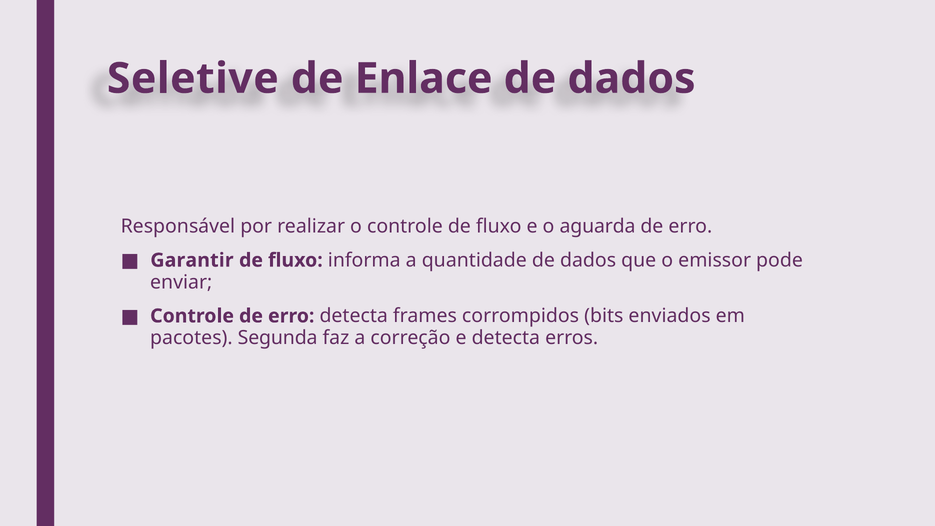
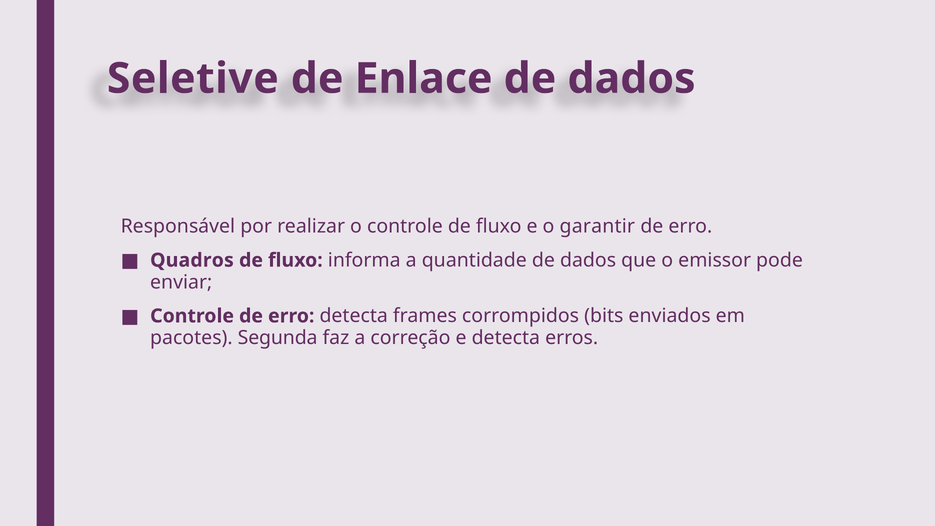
aguarda: aguarda -> garantir (597, 227)
Garantir: Garantir -> Quadros (192, 260)
